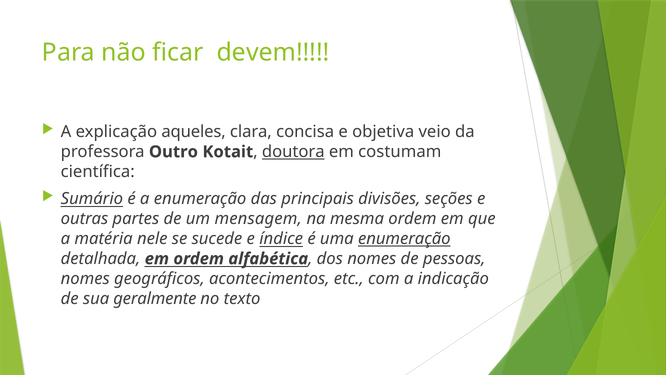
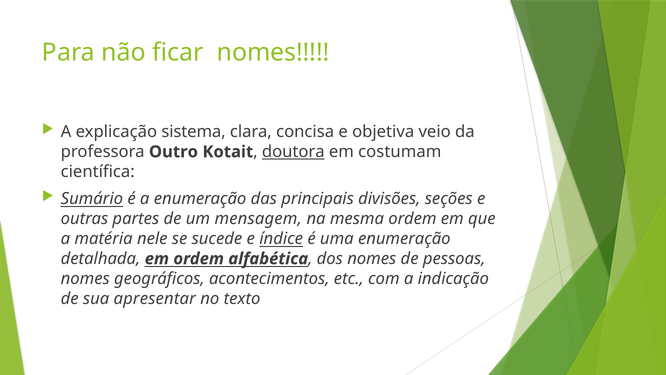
ficar devem: devem -> nomes (273, 53)
aqueles: aqueles -> sistema (194, 132)
enumeração underline: present -> none (404, 239)
geralmente: geralmente -> apresentar (155, 298)
